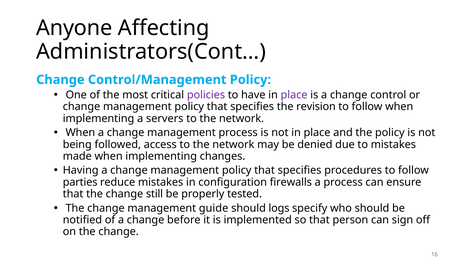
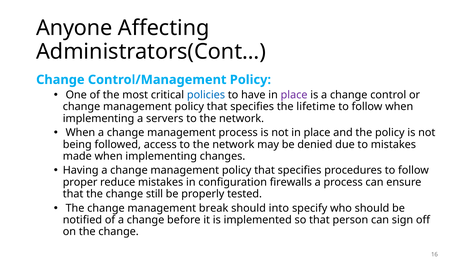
policies colour: purple -> blue (206, 95)
revision: revision -> lifetime (316, 107)
parties: parties -> proper (80, 182)
guide: guide -> break (214, 208)
logs: logs -> into (279, 208)
